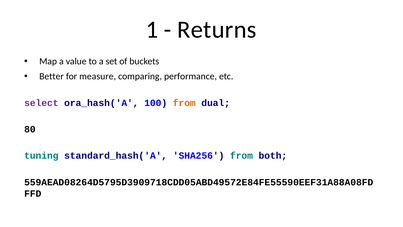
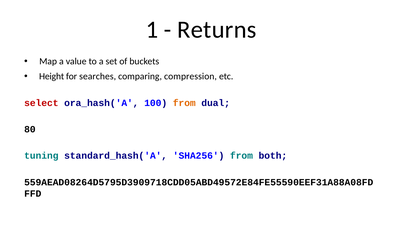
Better: Better -> Height (52, 76)
measure: measure -> searches (98, 76)
performance: performance -> compression (190, 76)
select colour: purple -> red (41, 103)
